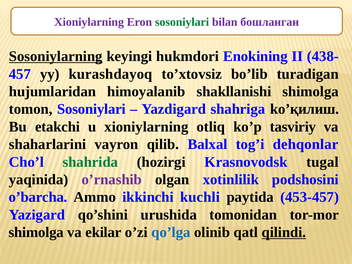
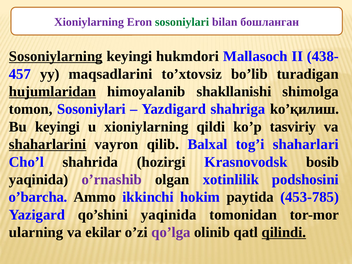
Enokining: Enokining -> Mallasoch (255, 56)
kurashdayoq: kurashdayoq -> maqsadlarini (111, 74)
hujumlaridan underline: none -> present (52, 92)
Bu etakchi: etakchi -> keyingi (58, 127)
otliq: otliq -> qildi (211, 127)
shaharlarini underline: none -> present (48, 144)
dehqonlar: dehqonlar -> shaharlari (306, 144)
shahrida colour: green -> black (90, 162)
tugal: tugal -> bosib (323, 162)
kuchli: kuchli -> hokim (200, 197)
453-457: 453-457 -> 453-785 (310, 197)
qo’shini urushida: urushida -> yaqinida (169, 215)
shimolga: shimolga -> ularning (36, 232)
qo’lga colour: blue -> purple (171, 232)
